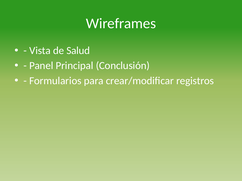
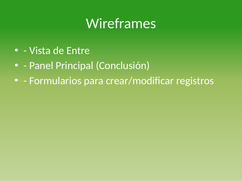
Salud: Salud -> Entre (78, 51)
